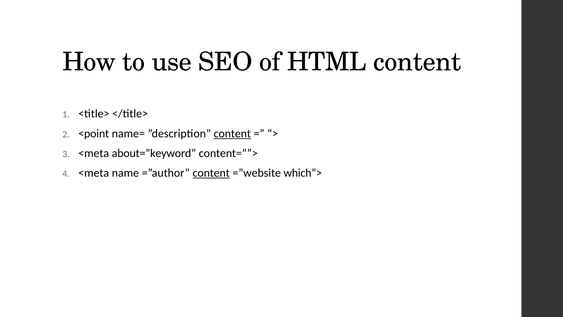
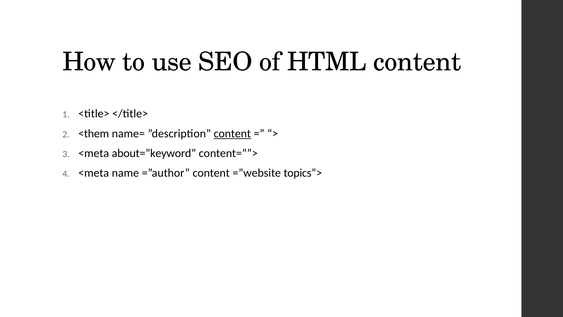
<point: <point -> <them (94, 133)
content underline: present -> none (211, 173)
which”>: which”> -> topics”> (303, 173)
